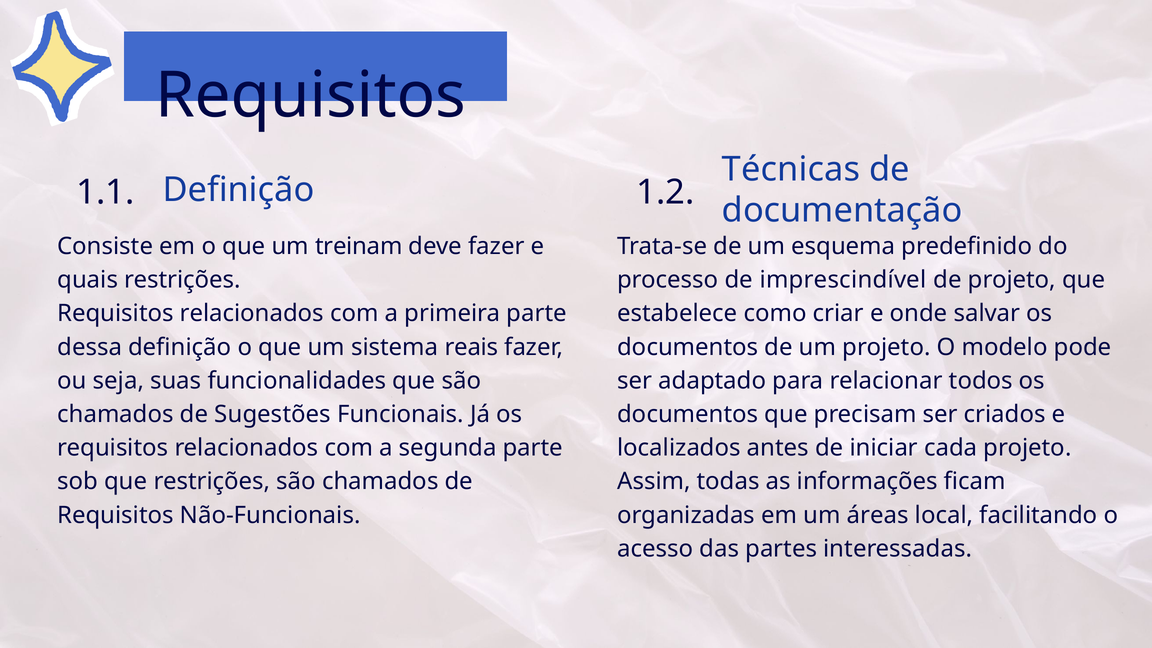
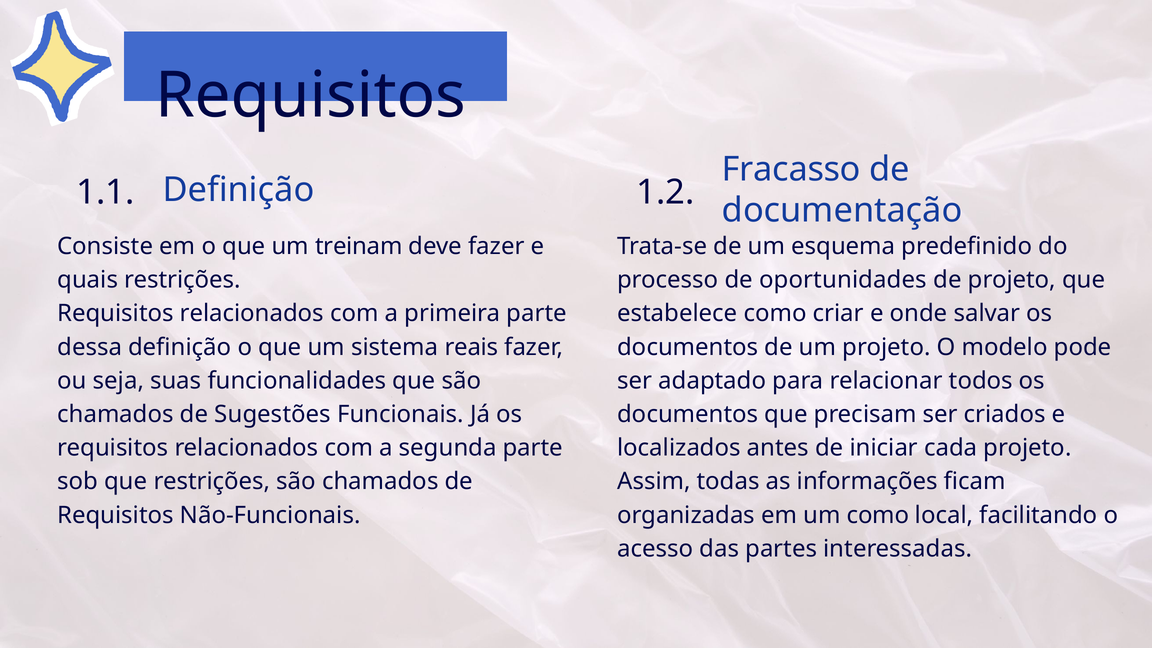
Técnicas: Técnicas -> Fracasso (791, 169)
imprescindível: imprescindível -> oportunidades (843, 280)
um áreas: áreas -> como (878, 515)
